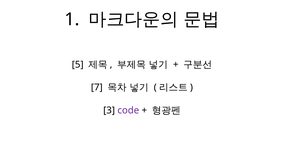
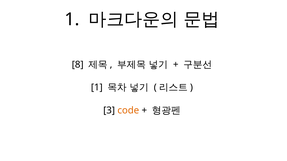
5: 5 -> 8 (78, 65)
7: 7 -> 1 (97, 88)
code colour: purple -> orange (128, 111)
